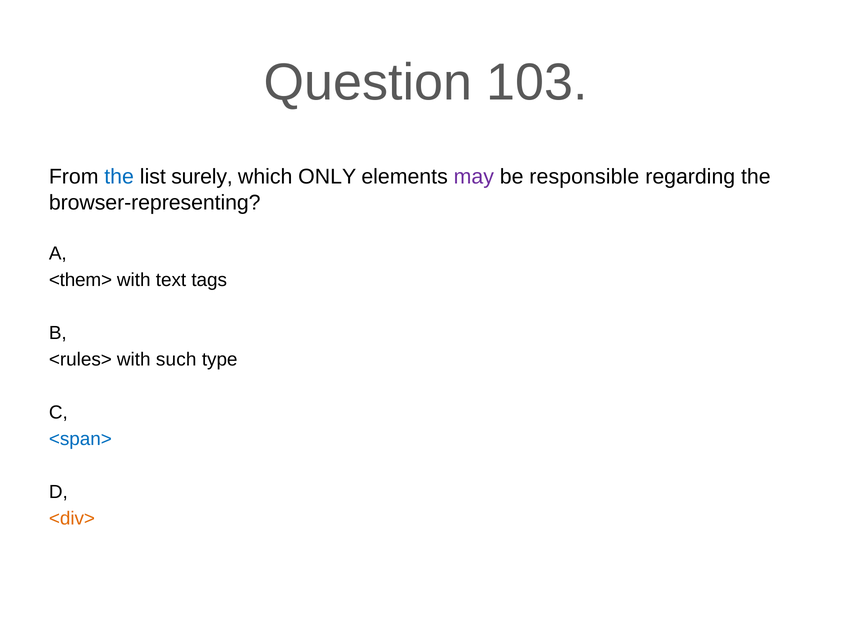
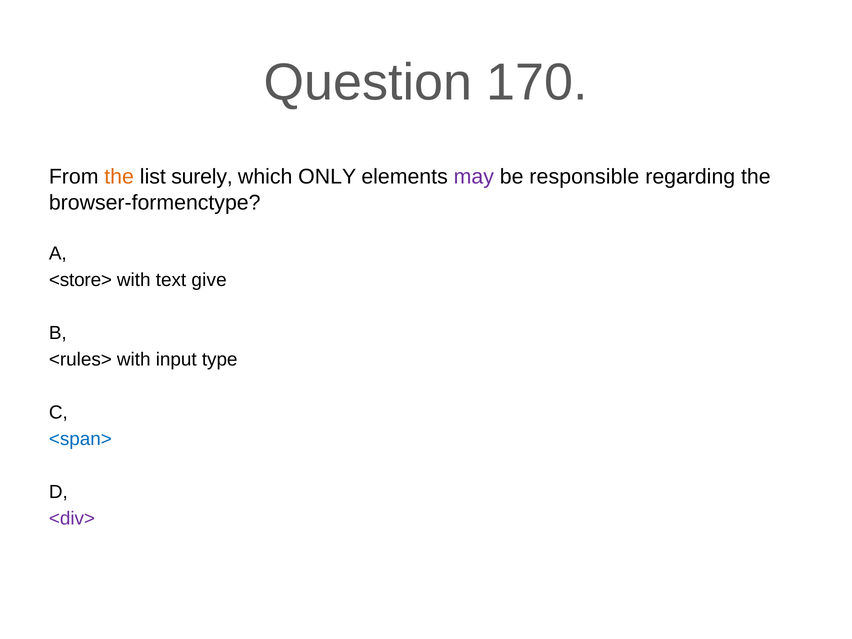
103: 103 -> 170 (537, 82)
the colour: blue -> orange (119, 177)
browser-representing: browser-representing -> browser-formenctype (155, 203)
<them>: <them> -> <store> (80, 280)
tags: tags -> give (209, 280)
such: such -> input (176, 359)
<div> colour: orange -> purple (72, 518)
